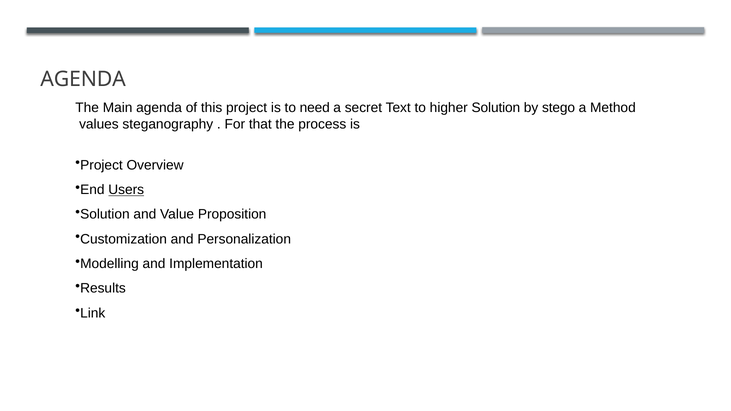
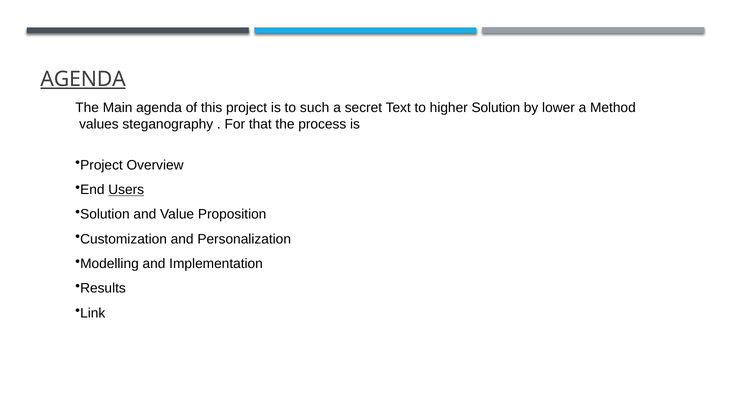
AGENDA underline: none -> present (83, 79)
need: need -> such (315, 108)
stego: stego -> lower (558, 108)
